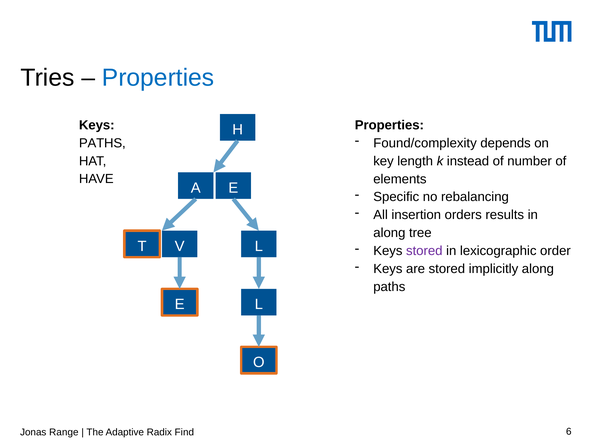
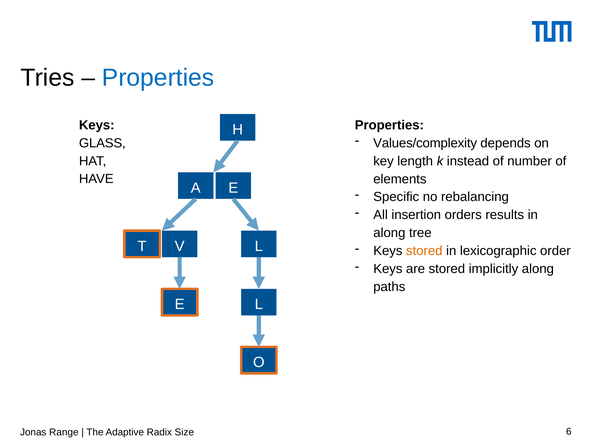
Found/complexity: Found/complexity -> Values/complexity (425, 143)
PATHS: PATHS -> GLASS (102, 143)
stored colour: purple -> orange (424, 251)
Find: Find -> Size (184, 432)
